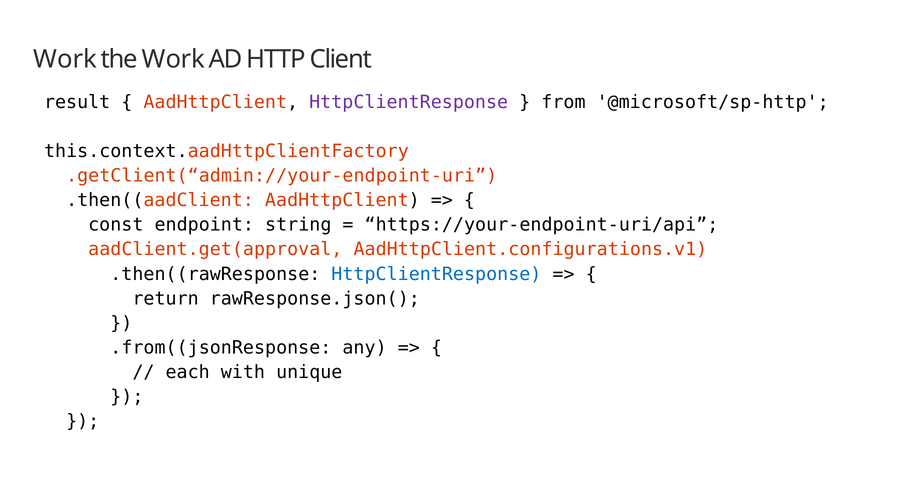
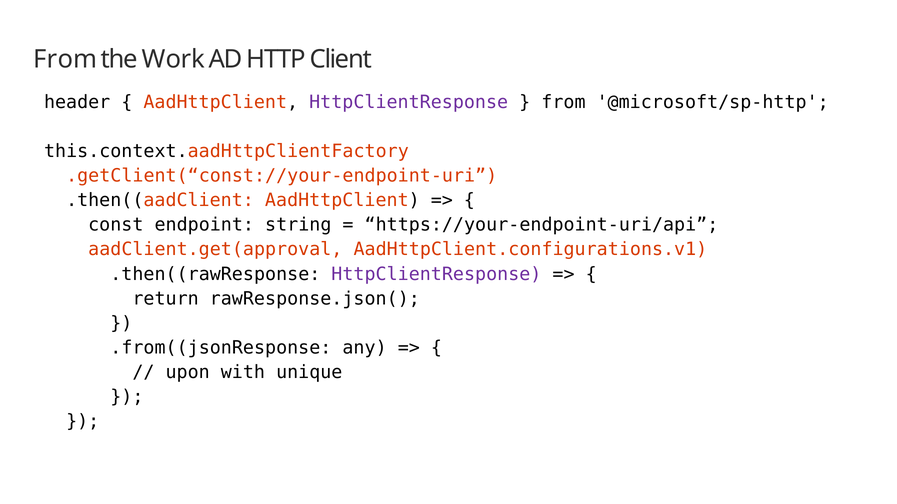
Work: Work -> From (65, 59)
result: result -> header (77, 102)
.getClient(“admin://your-endpoint-uri: .getClient(“admin://your-endpoint-uri -> .getClient(“const://your-endpoint-uri (282, 176)
HttpClientResponse colour: blue -> purple (436, 274)
each: each -> upon (188, 372)
